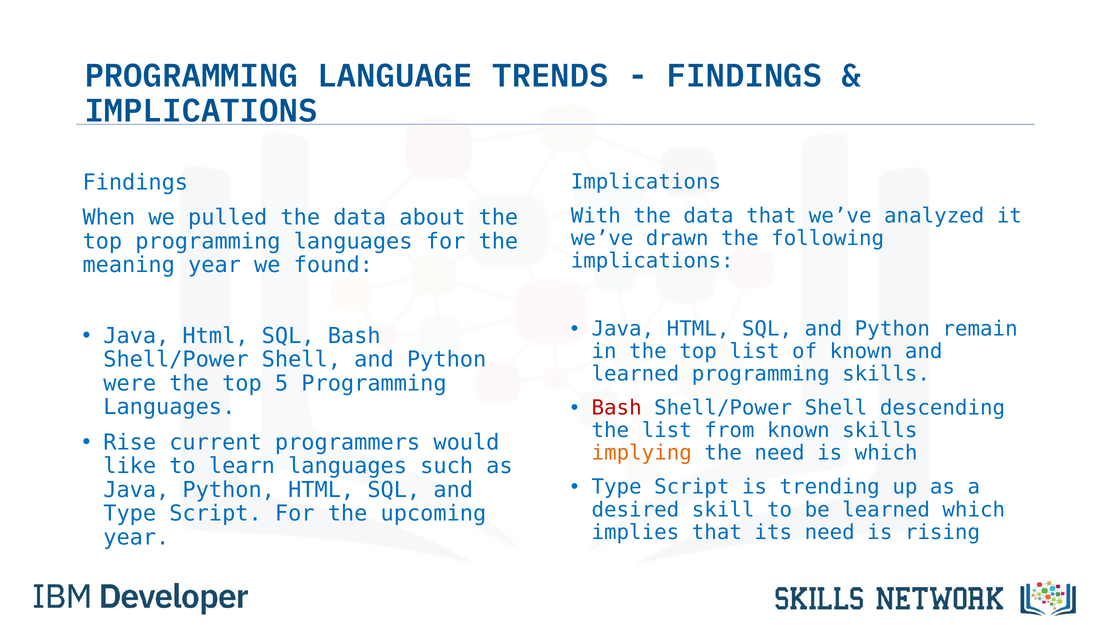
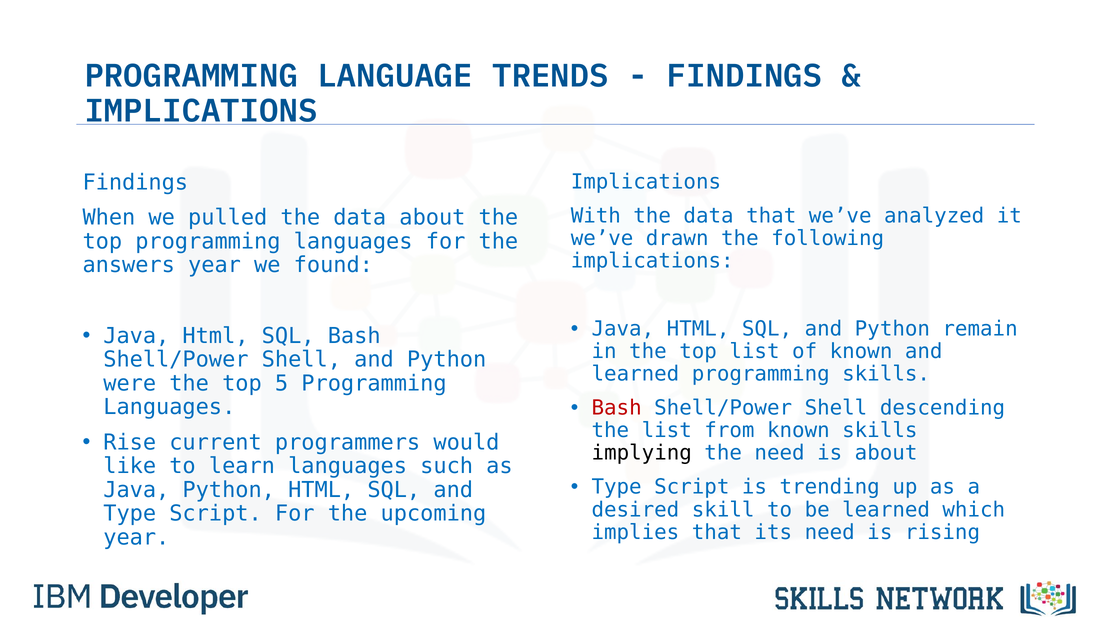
meaning: meaning -> answers (129, 265)
implying colour: orange -> black (642, 453)
is which: which -> about (886, 453)
